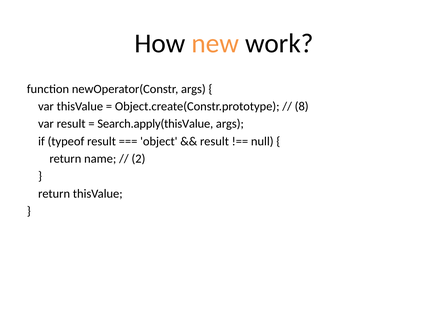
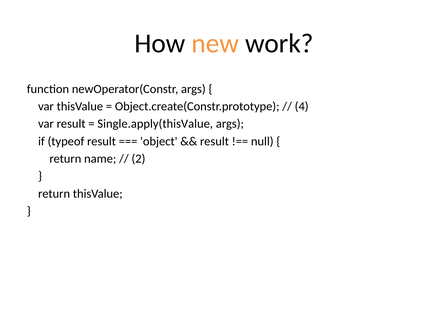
8: 8 -> 4 (302, 106)
Search.apply(thisValue: Search.apply(thisValue -> Single.apply(thisValue (155, 124)
